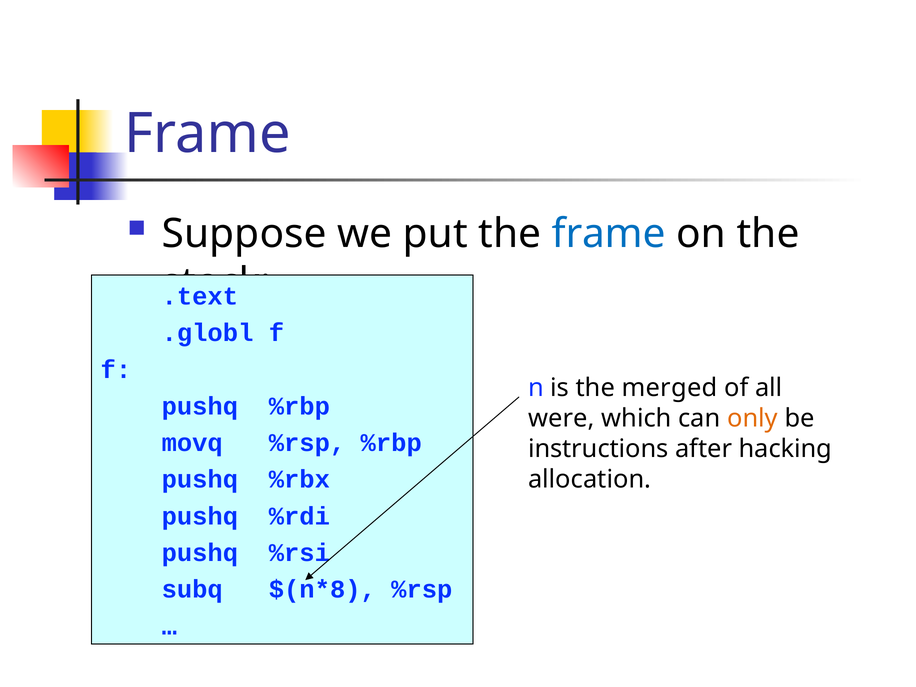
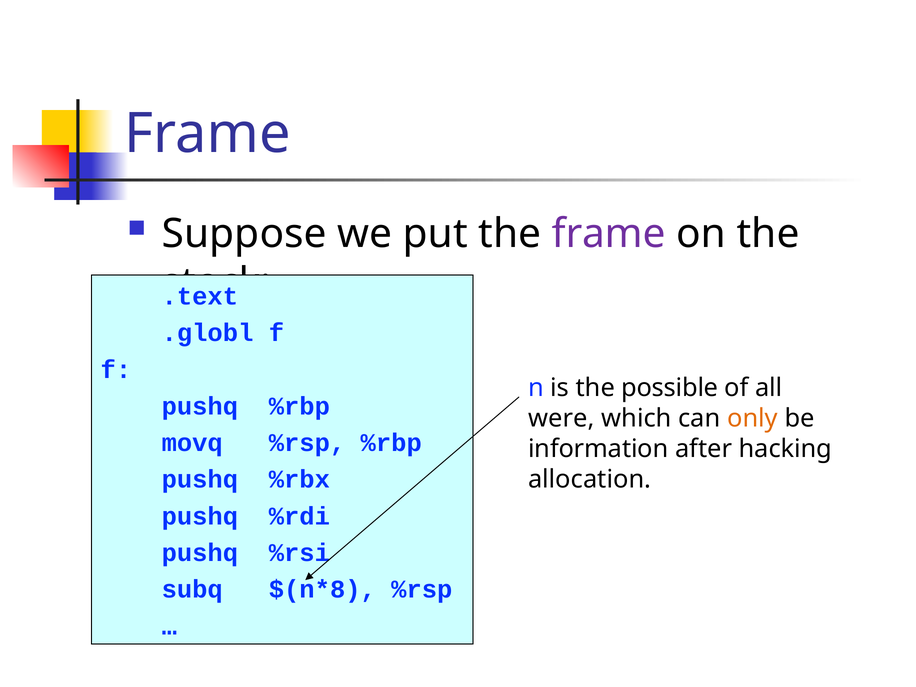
frame colour: blue -> purple (609, 234)
merged: merged -> possible (670, 388)
instructions: instructions -> information (598, 449)
